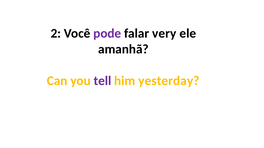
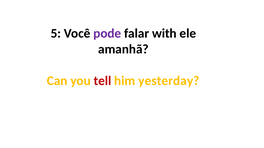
2: 2 -> 5 (56, 33)
very: very -> with (164, 33)
tell colour: purple -> red (102, 81)
